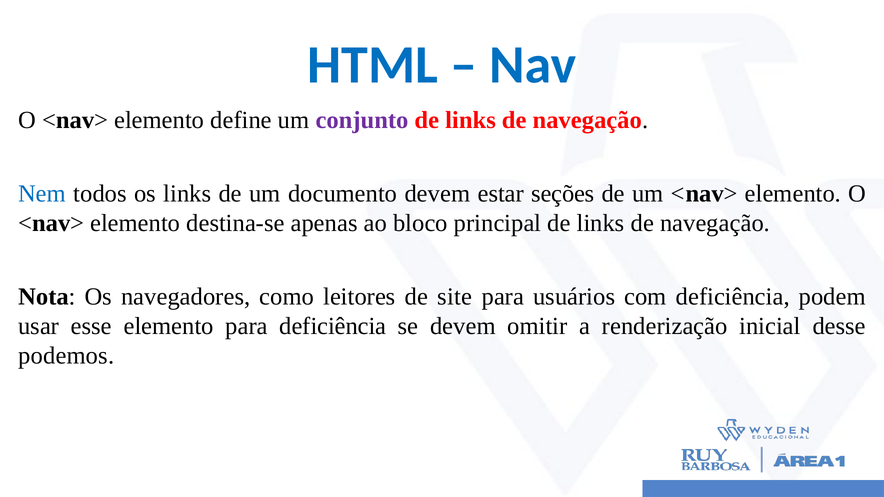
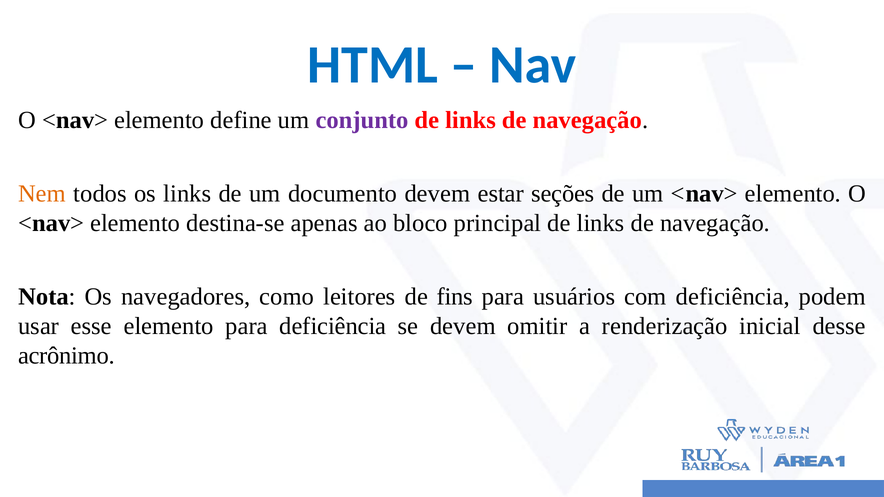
Nem colour: blue -> orange (42, 194)
site: site -> fins (455, 297)
podemos: podemos -> acrônimo (66, 356)
